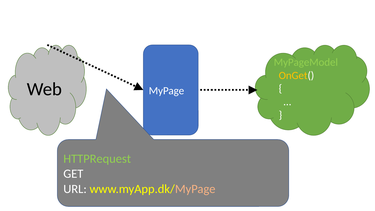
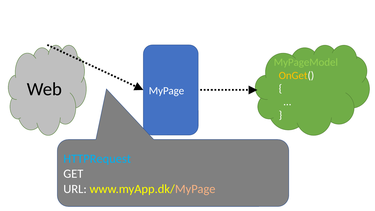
HTTPRequest colour: light green -> light blue (97, 159)
